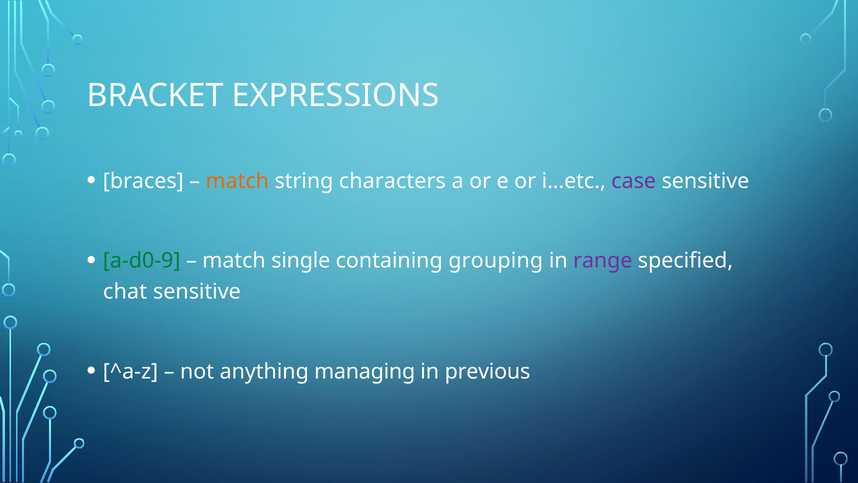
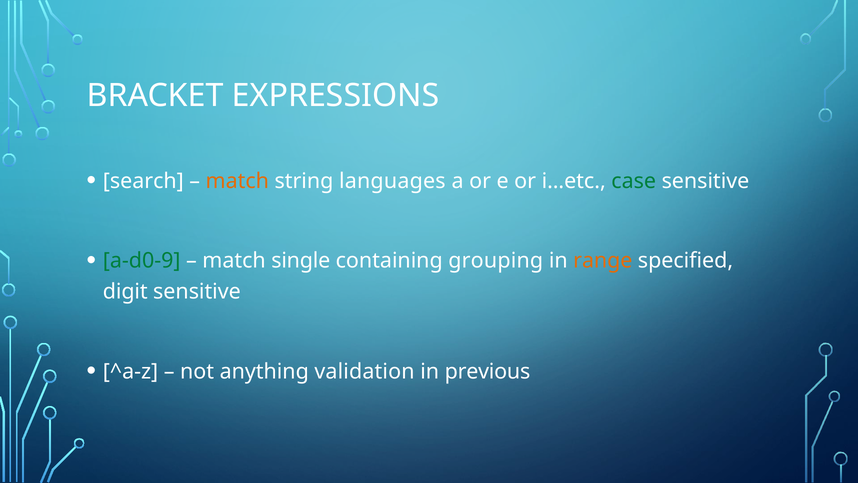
braces: braces -> search (143, 181)
characters: characters -> languages (392, 181)
case colour: purple -> green (634, 181)
range colour: purple -> orange (603, 261)
chat: chat -> digit (125, 292)
managing: managing -> validation (364, 371)
